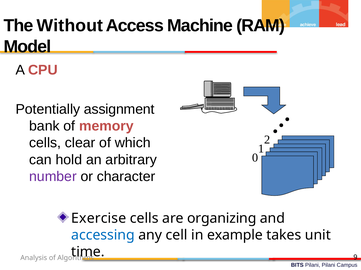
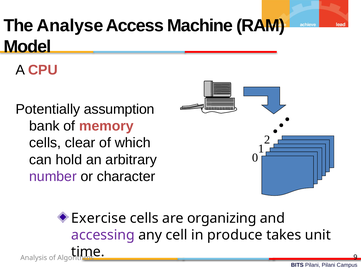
Without: Without -> Analyse (70, 26)
assignment: assignment -> assumption (119, 110)
accessing colour: blue -> purple (103, 236)
example: example -> produce (235, 236)
